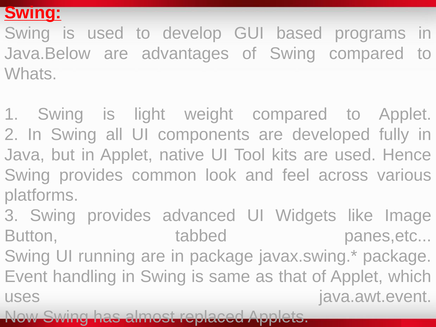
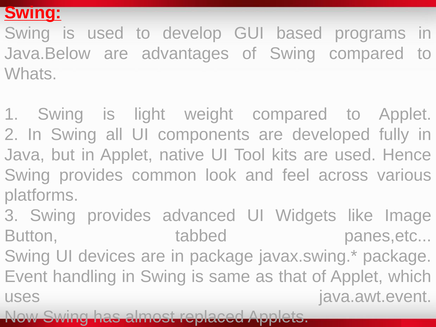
running: running -> devices (107, 256)
